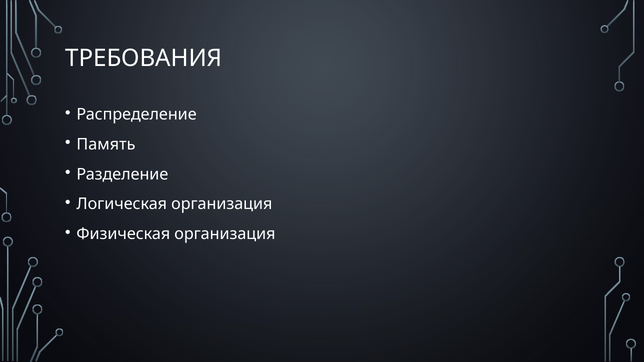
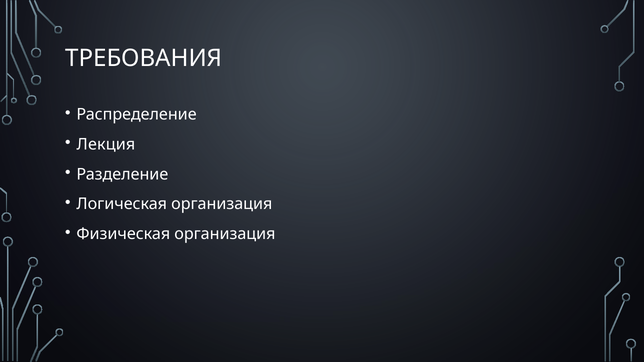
Память: Память -> Лекция (106, 144)
